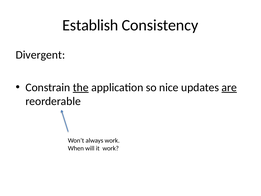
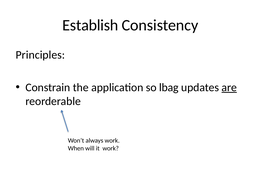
Divergent: Divergent -> Principles (40, 55)
the underline: present -> none (81, 87)
nice: nice -> lbag (169, 87)
